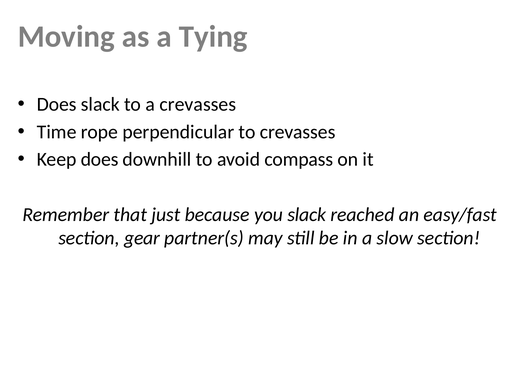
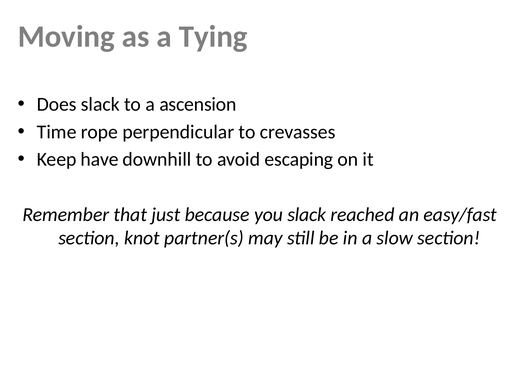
a crevasses: crevasses -> ascension (198, 104)
Keep does: does -> have (100, 160)
compass: compass -> escaping (299, 160)
gear: gear -> knot (142, 238)
